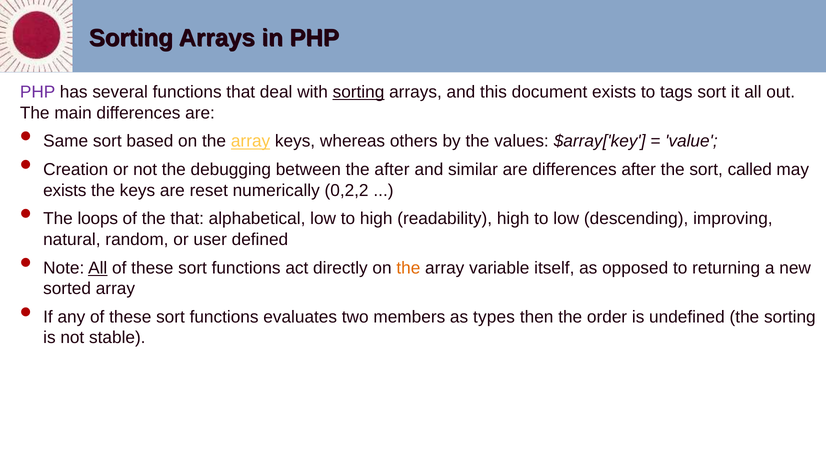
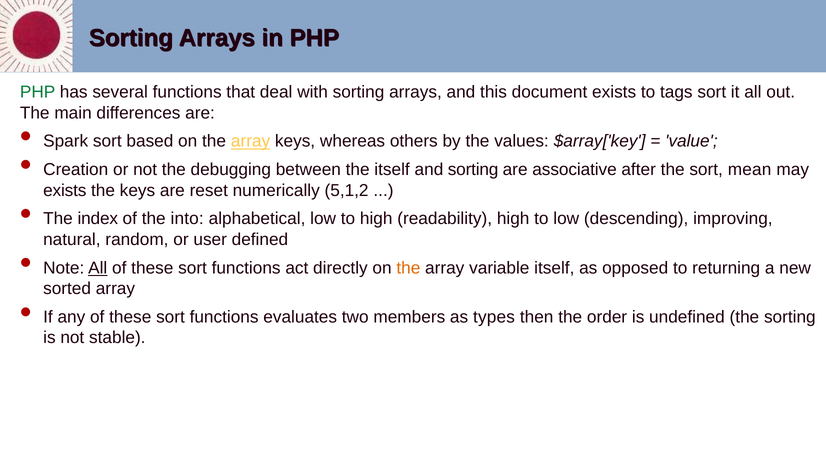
PHP colour: purple -> green (38, 92)
sorting underline: present -> none (358, 92)
Same: Same -> Spark (66, 141)
the after: after -> itself (392, 170)
and similar: similar -> sorting (473, 170)
are differences: differences -> associative (575, 170)
called: called -> mean (750, 170)
0,2,2: 0,2,2 -> 5,1,2 (347, 190)
loops: loops -> index (98, 219)
the that: that -> into (187, 219)
